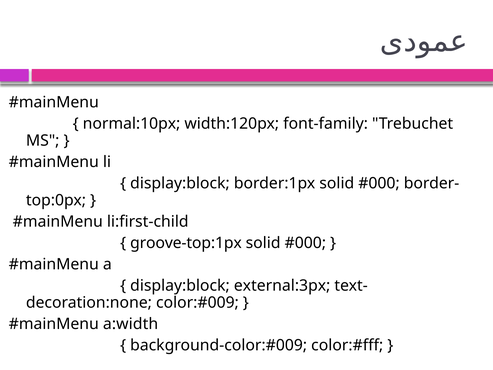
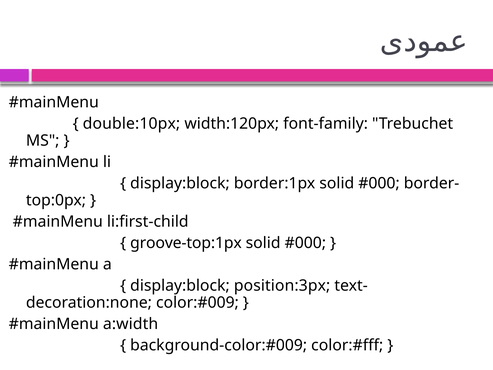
normal:10px: normal:10px -> double:10px (131, 124)
external:3px: external:3px -> position:3px (282, 286)
